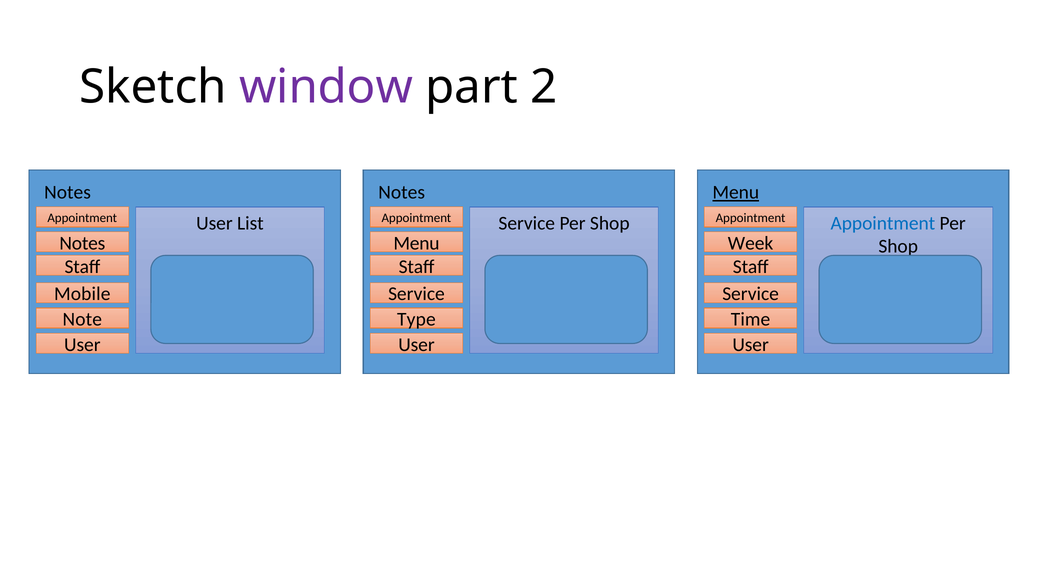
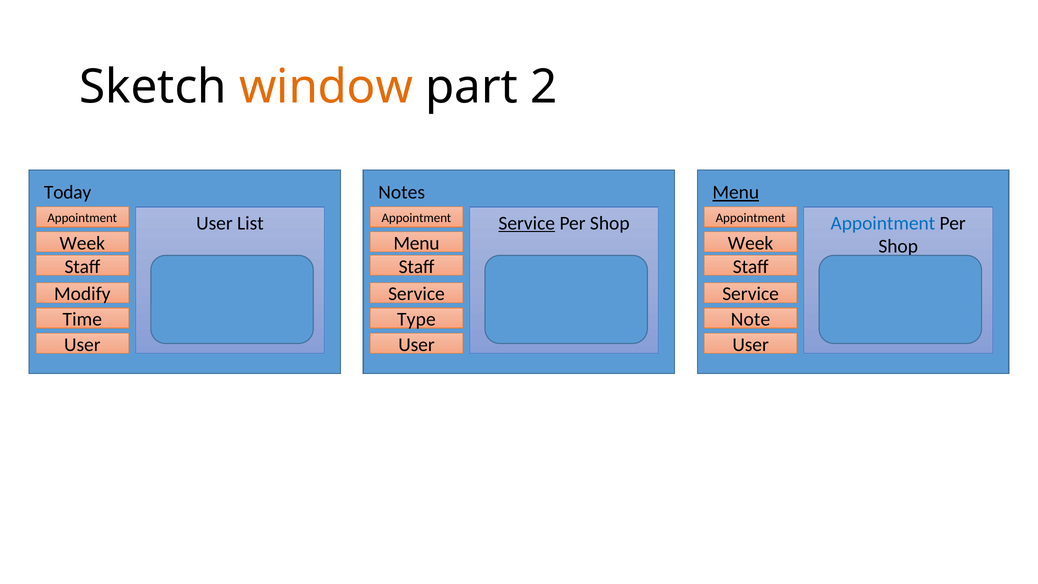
window colour: purple -> orange (326, 87)
Notes: Notes -> Today (68, 192)
Service underline: none -> present (527, 223)
Notes: Notes -> Week (82, 243)
Mobile: Mobile -> Modify (82, 294)
Note: Note -> Time (82, 319)
Time: Time -> Note (751, 319)
